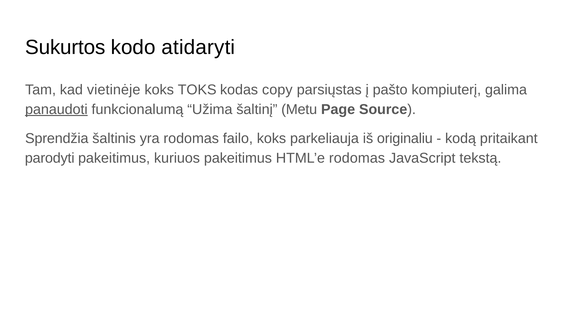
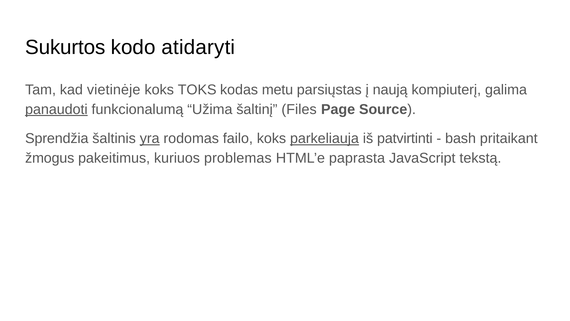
copy: copy -> metu (277, 90)
pašto: pašto -> naują (390, 90)
Metu: Metu -> Files (299, 109)
yra underline: none -> present (150, 138)
parkeliauja underline: none -> present (324, 138)
originaliu: originaliu -> patvirtinti (405, 138)
kodą: kodą -> bash (461, 138)
parodyti: parodyti -> žmogus (50, 158)
kuriuos pakeitimus: pakeitimus -> problemas (238, 158)
HTML’e rodomas: rodomas -> paprasta (357, 158)
